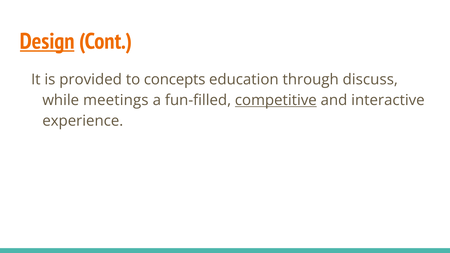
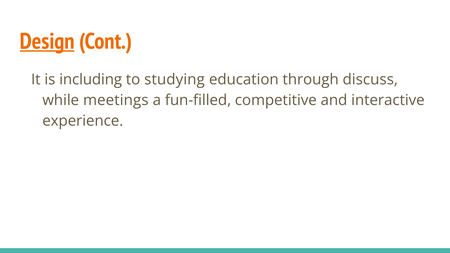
provided: provided -> including (91, 80)
concepts: concepts -> studying (175, 80)
competitive underline: present -> none (276, 100)
